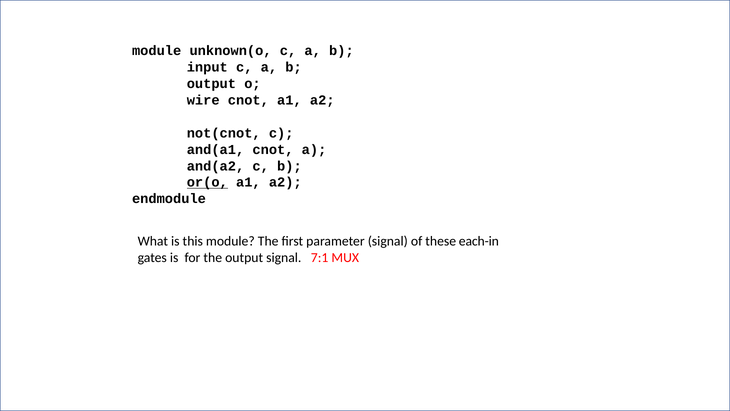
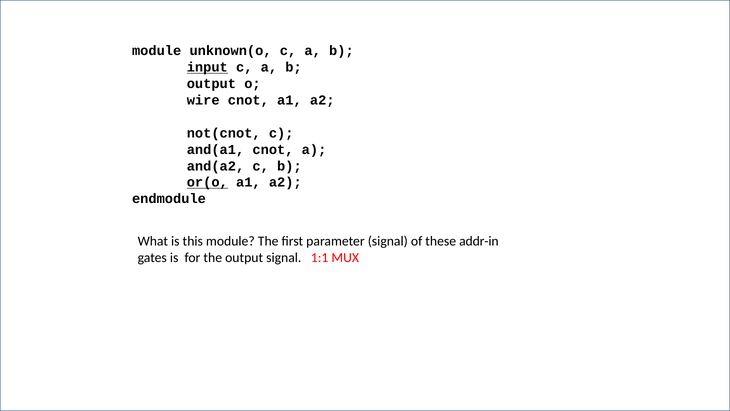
input underline: none -> present (207, 67)
each-in: each-in -> addr-in (479, 241)
7:1: 7:1 -> 1:1 (320, 257)
